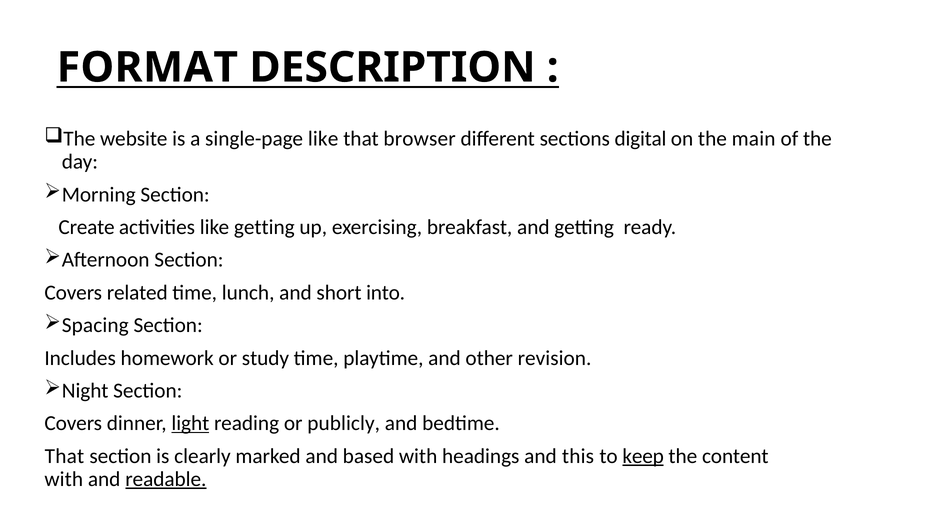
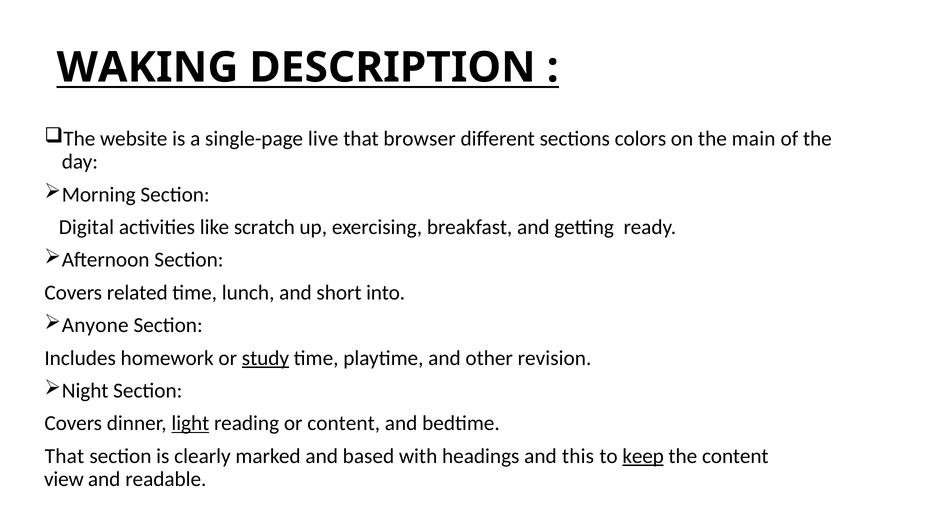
FORMAT: FORMAT -> WAKING (147, 67)
single-page like: like -> live (323, 139)
digital: digital -> colors (640, 139)
Create: Create -> Digital (86, 227)
like getting: getting -> scratch (264, 227)
Spacing: Spacing -> Anyone (95, 325)
study underline: none -> present (265, 358)
or publicly: publicly -> content (344, 423)
with: with -> view (64, 479)
readable underline: present -> none (166, 479)
